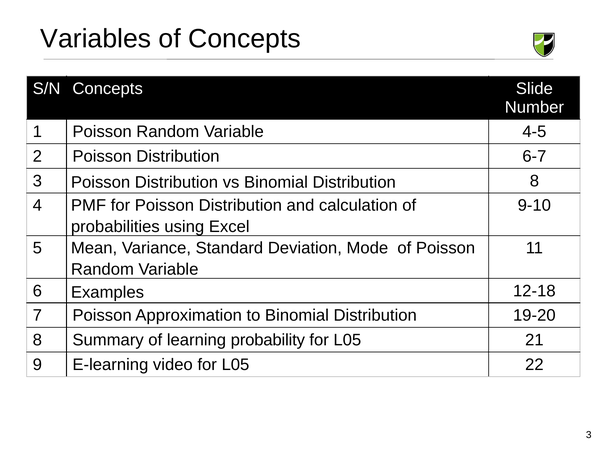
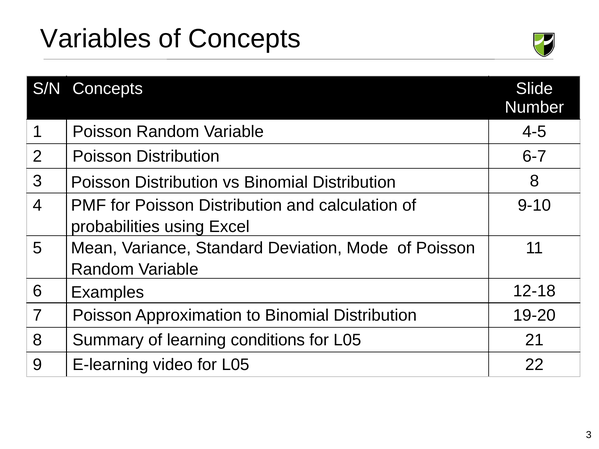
probability: probability -> conditions (268, 340)
